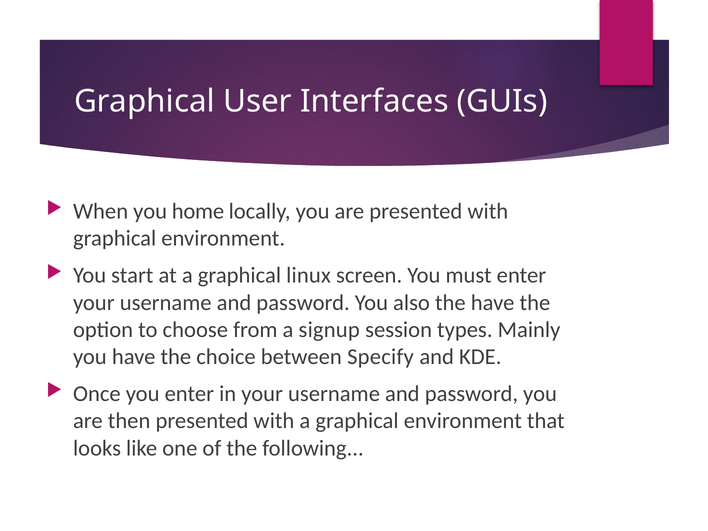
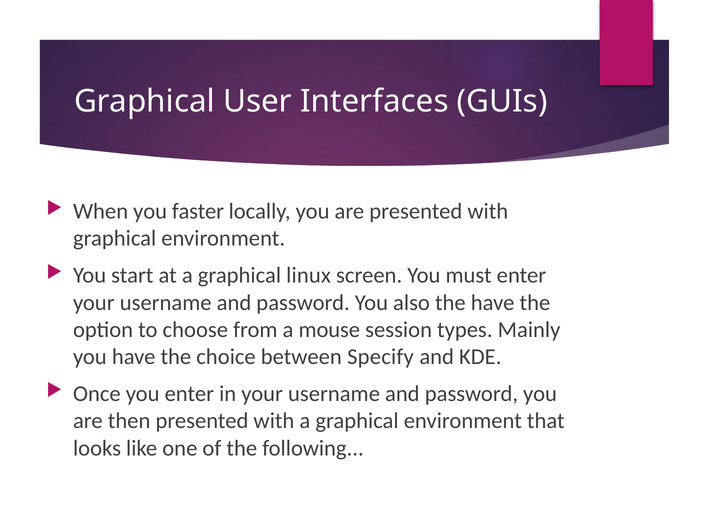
home: home -> faster (198, 211)
signup: signup -> mouse (329, 330)
